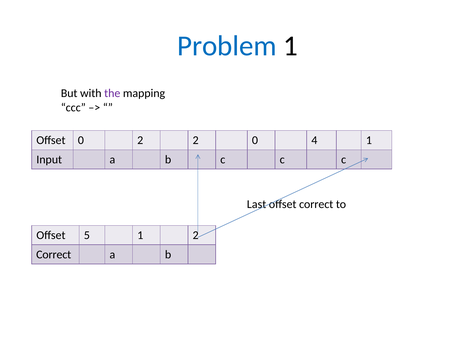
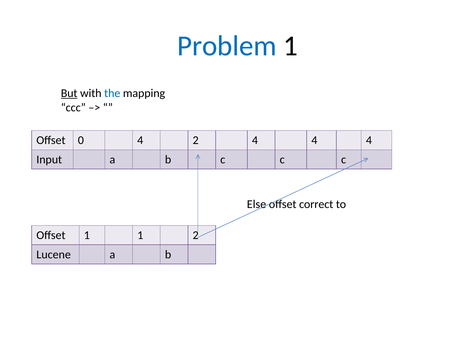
But underline: none -> present (69, 93)
the colour: purple -> blue (112, 93)
0 2: 2 -> 4 (140, 140)
2 0: 0 -> 4 (255, 140)
1: 1 -> 4 (369, 140)
Last: Last -> Else (257, 204)
Offset 5: 5 -> 1 (87, 235)
Correct: Correct -> Lucene (54, 255)
